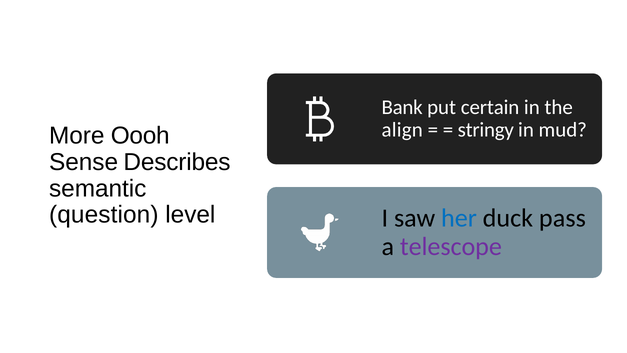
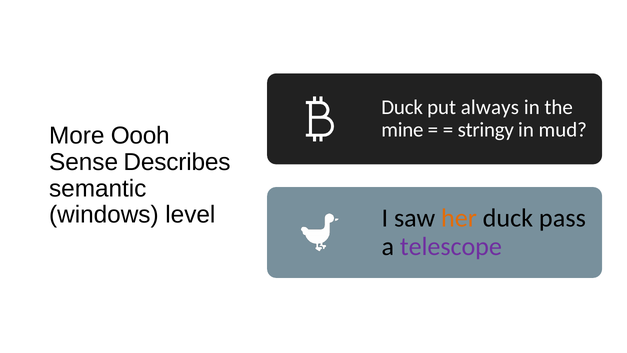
Bank: Bank -> Duck (402, 107)
certain: certain -> always (490, 107)
align: align -> mine (402, 130)
question: question -> windows (104, 215)
her colour: blue -> orange (459, 218)
